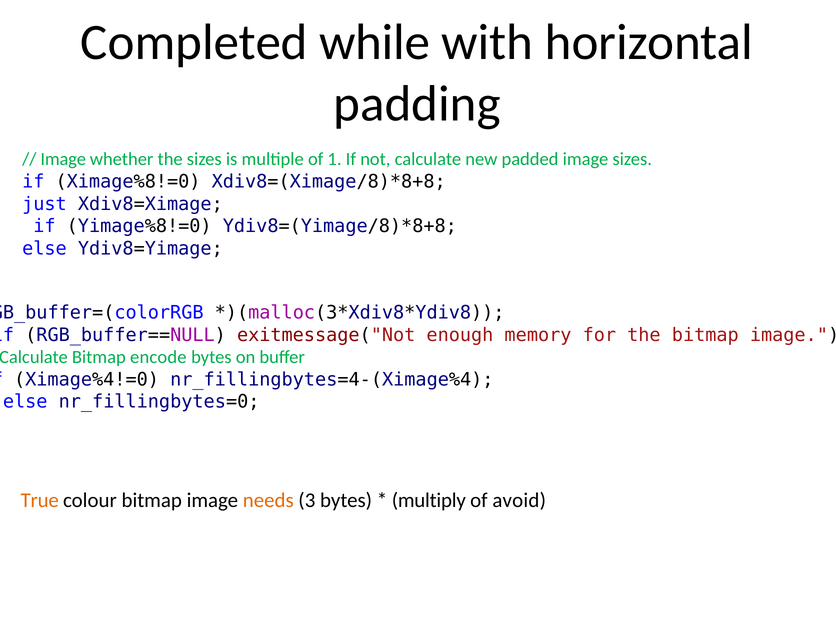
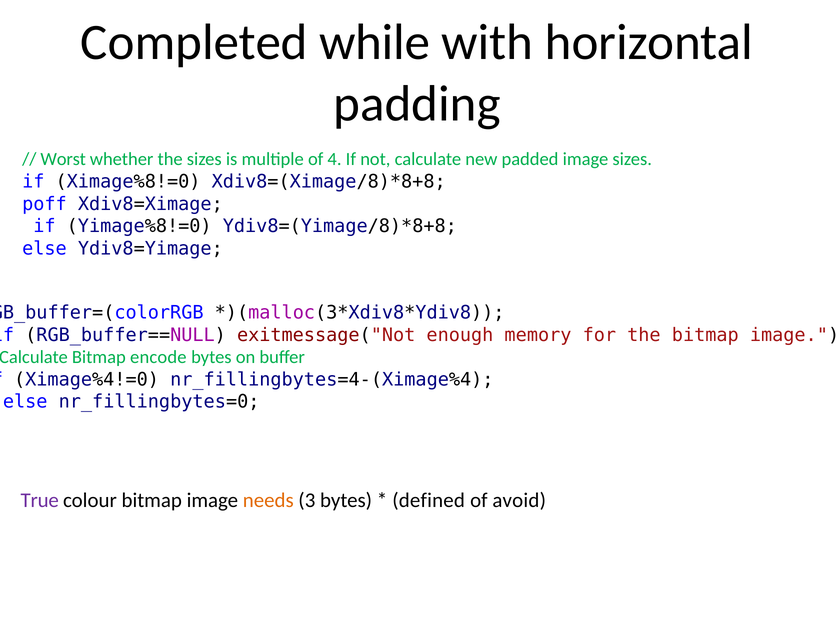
Image: Image -> Worst (63, 159)
1: 1 -> 4 (335, 159)
just: just -> poff (44, 204)
True colour: orange -> purple (40, 500)
multiply: multiply -> defined (429, 500)
